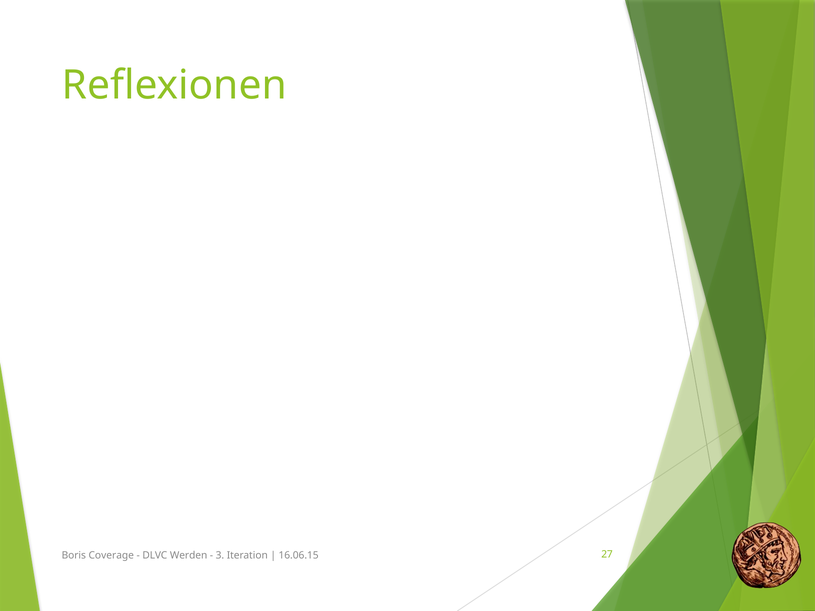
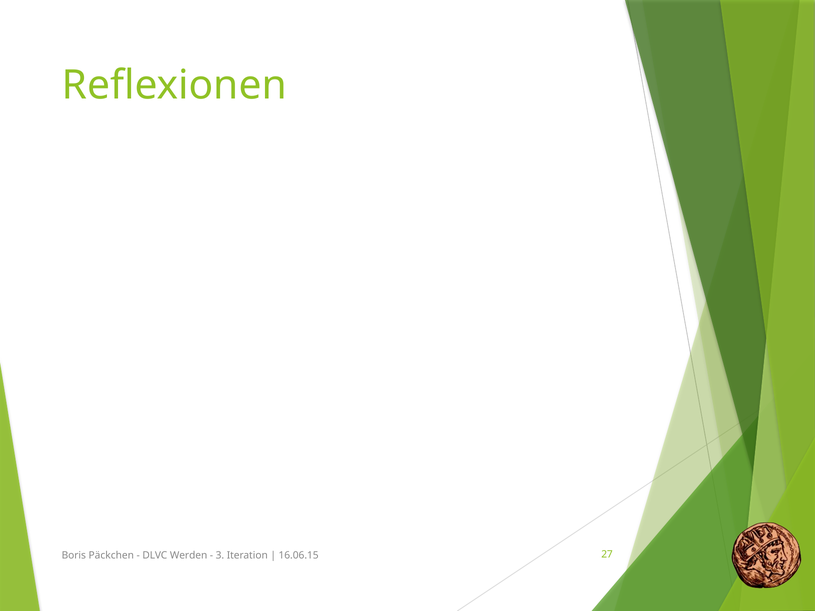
Coverage: Coverage -> Päckchen (111, 555)
